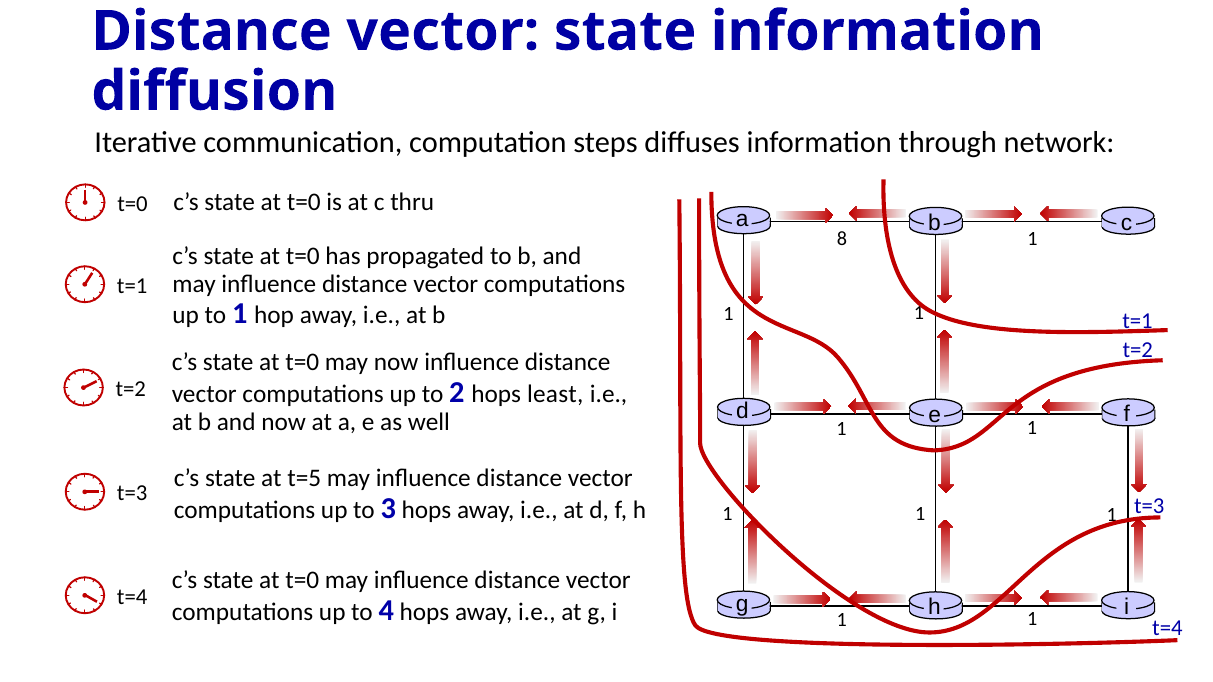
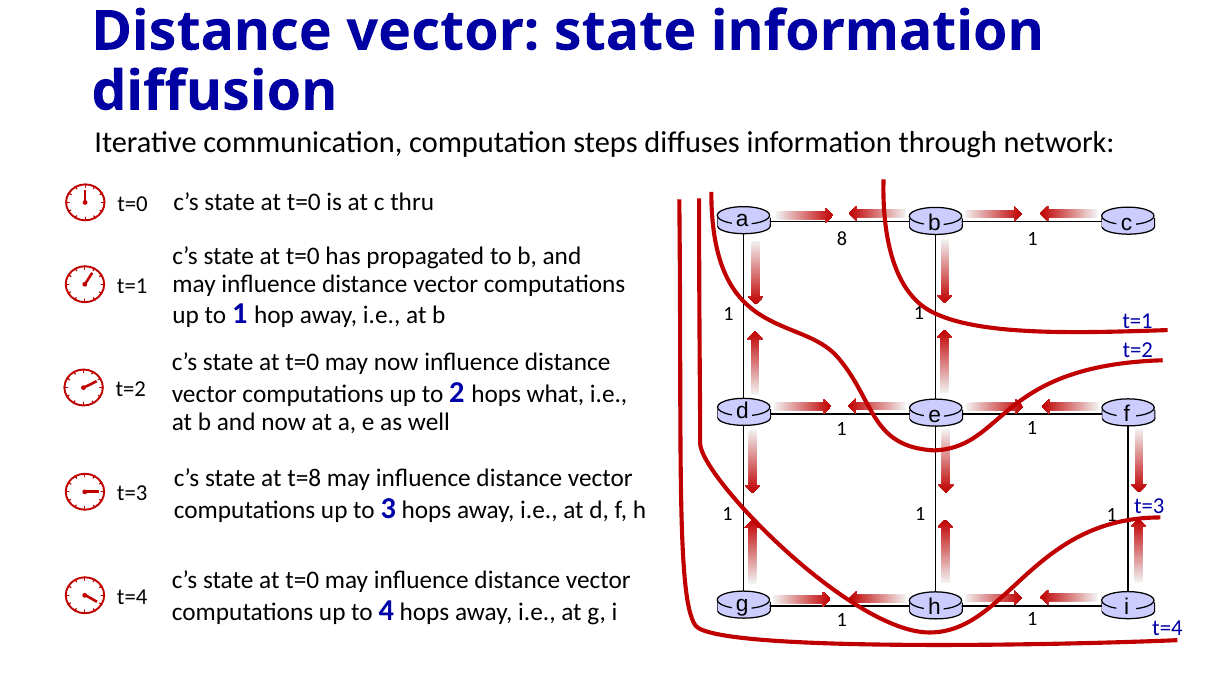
least: least -> what (555, 394)
t=5: t=5 -> t=8 (304, 478)
